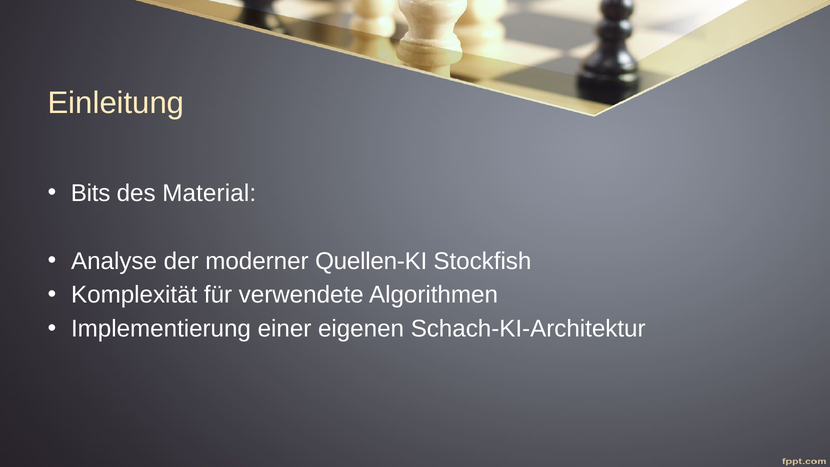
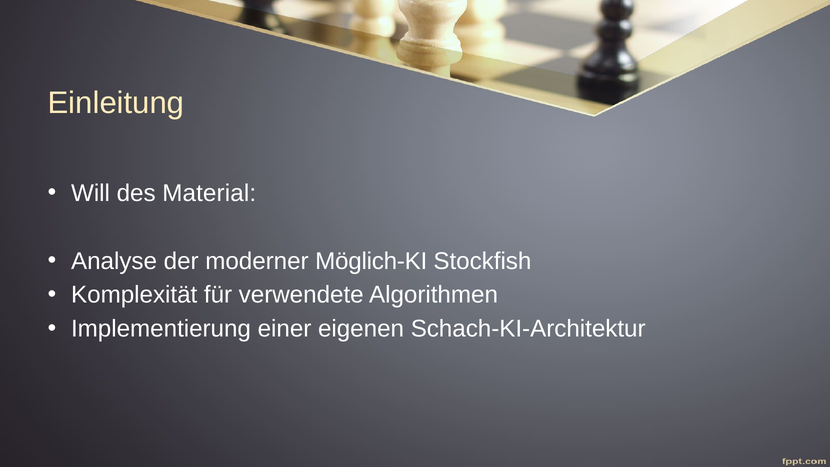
Bits: Bits -> Will (91, 193)
Quellen-KI: Quellen-KI -> Möglich-KI (371, 261)
